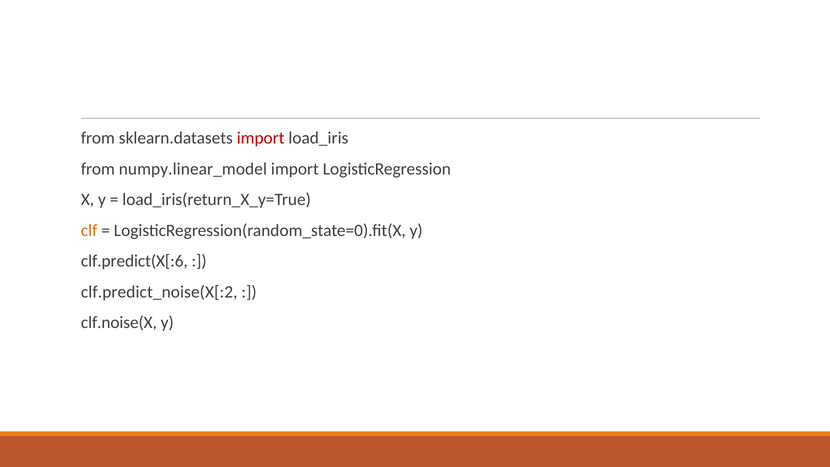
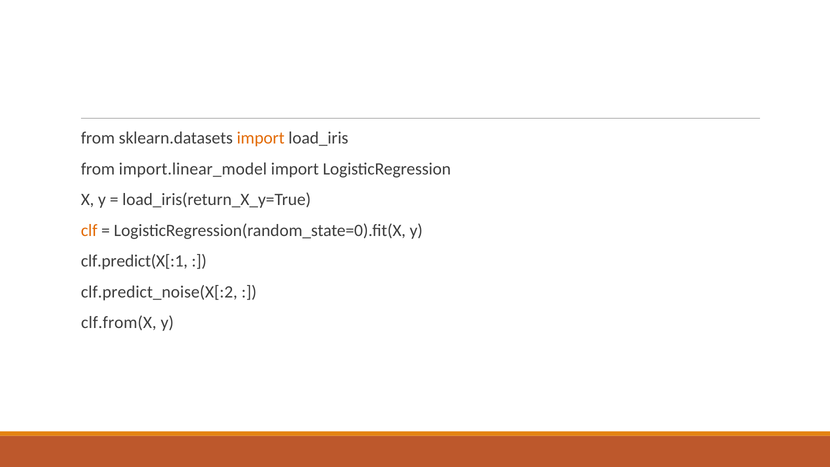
import colour: red -> orange (261, 138)
numpy.linear_model: numpy.linear_model -> import.linear_model (193, 169)
clf.predict(X[:6: clf.predict(X[:6 -> clf.predict(X[:1 (134, 261)
clf.noise(X: clf.noise(X -> clf.from(X (119, 323)
